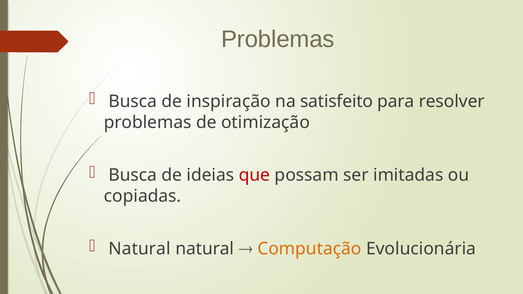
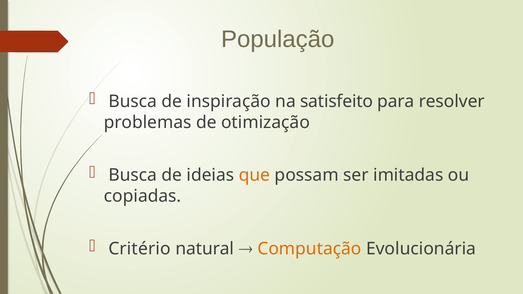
Problemas: Problemas -> População (278, 39)
que colour: red -> orange (254, 175)
Natural: Natural -> Critério (140, 249)
